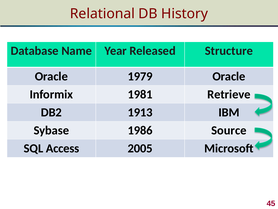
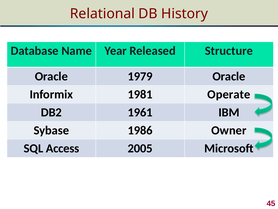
Retrieve: Retrieve -> Operate (229, 94)
1913: 1913 -> 1961 (140, 112)
Source: Source -> Owner (229, 130)
